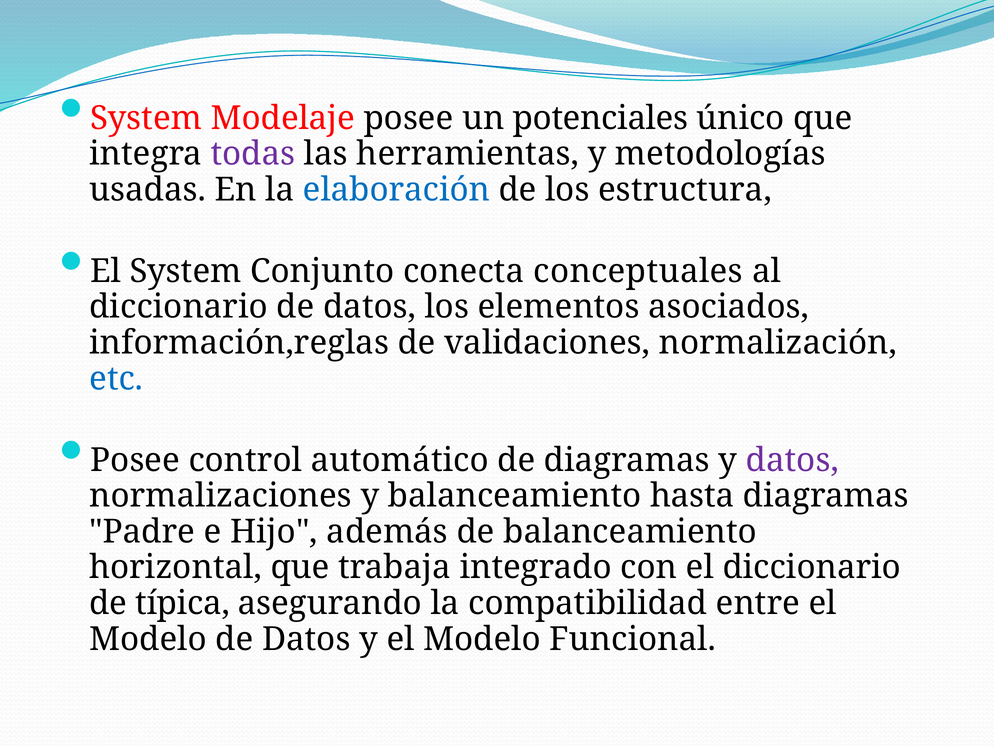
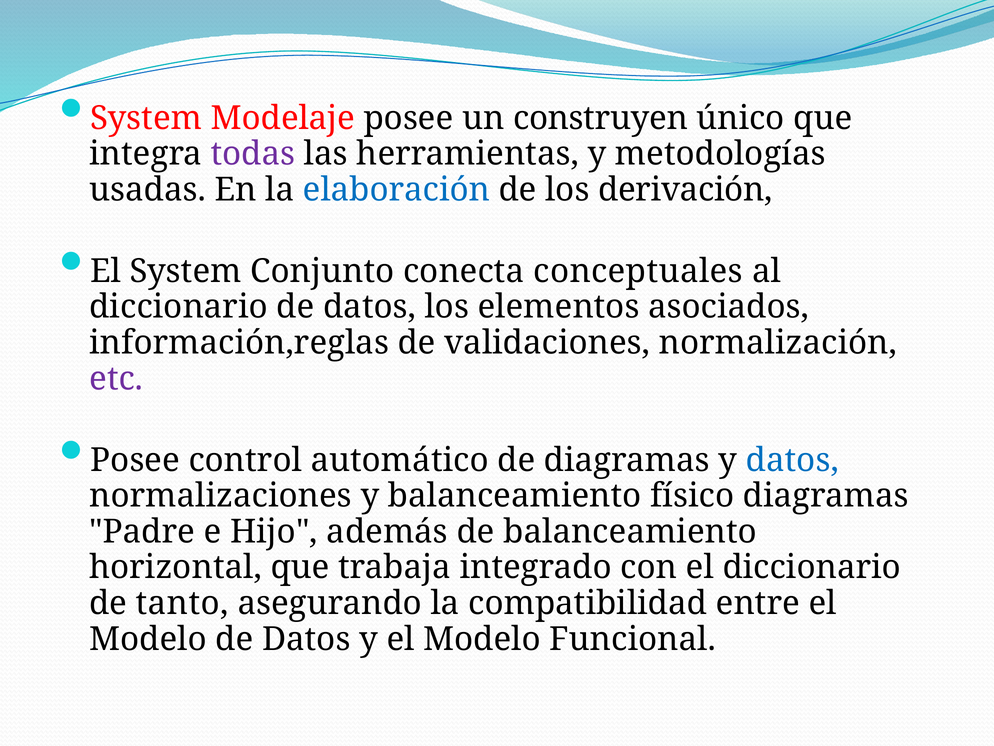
potenciales: potenciales -> construyen (600, 118)
estructura: estructura -> derivación (685, 190)
etc colour: blue -> purple (116, 378)
datos colour: purple -> blue (792, 460)
hasta: hasta -> físico (692, 496)
típica: típica -> tanto (182, 603)
